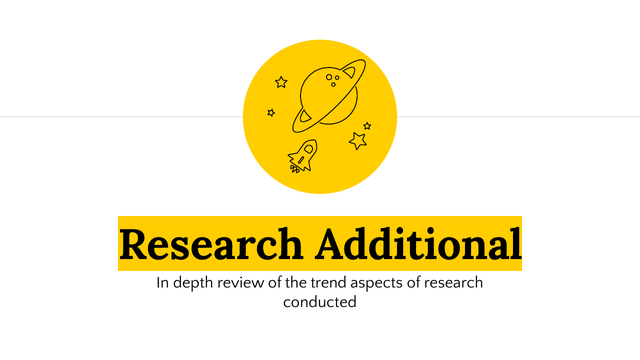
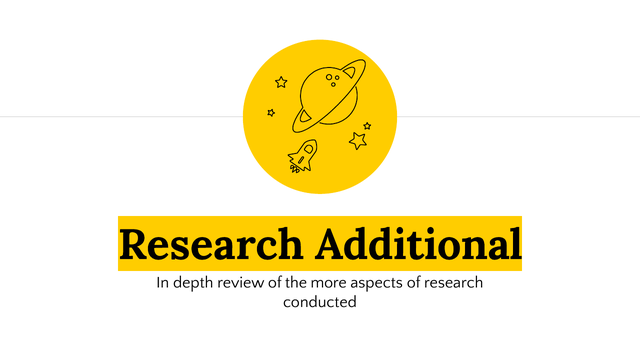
trend: trend -> more (329, 283)
